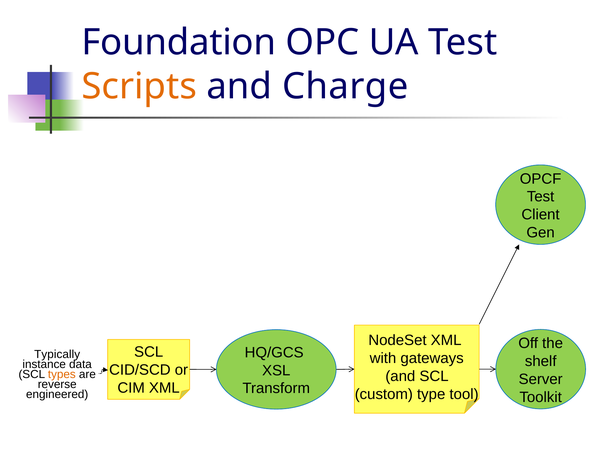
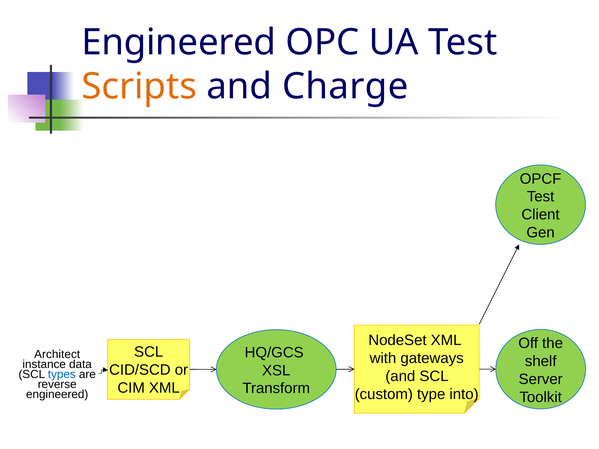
Foundation: Foundation -> Engineered (179, 43)
Typically: Typically -> Architect (57, 355)
types colour: orange -> blue (62, 375)
tool: tool -> into (464, 394)
